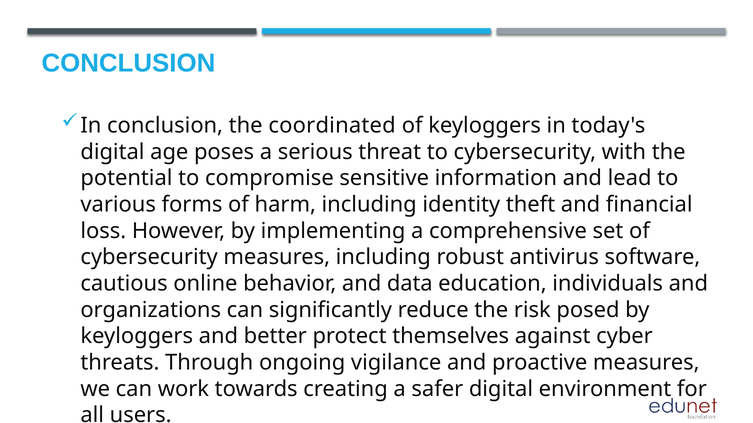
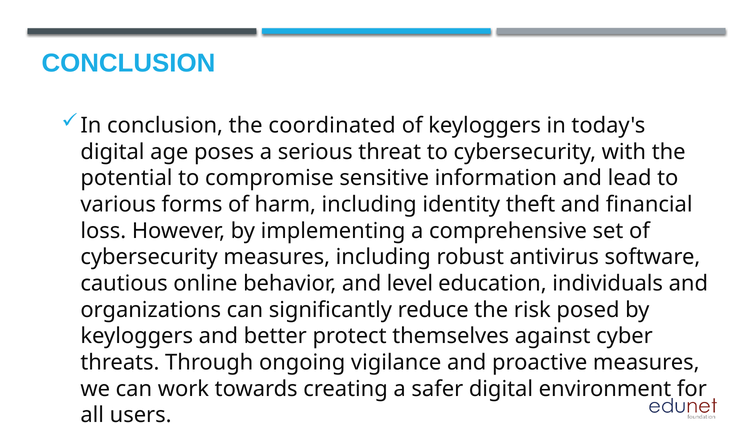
data: data -> level (410, 284)
